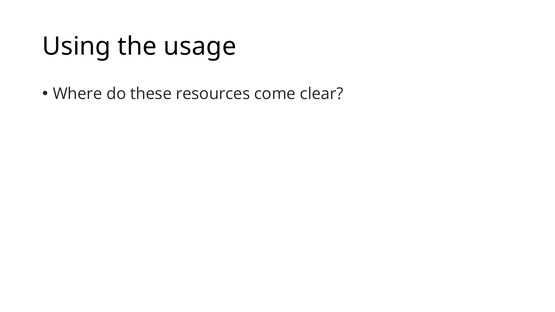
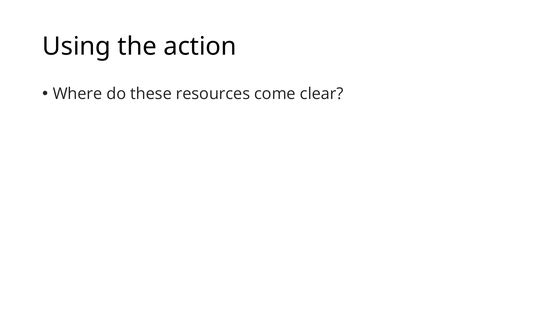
usage: usage -> action (200, 47)
